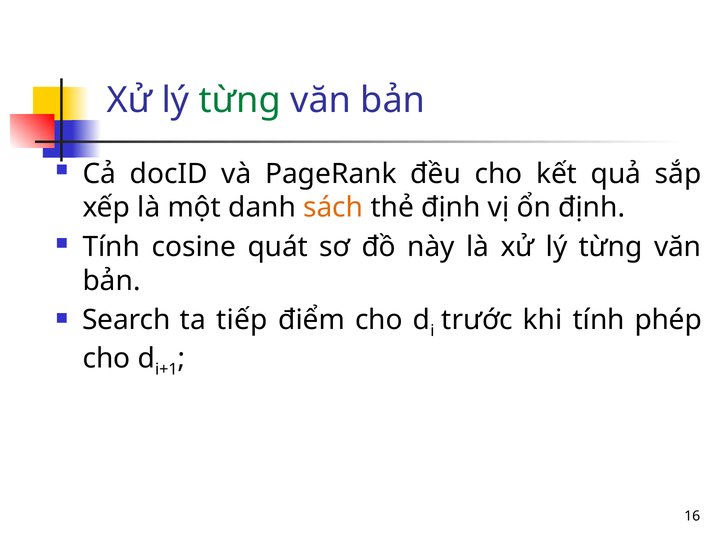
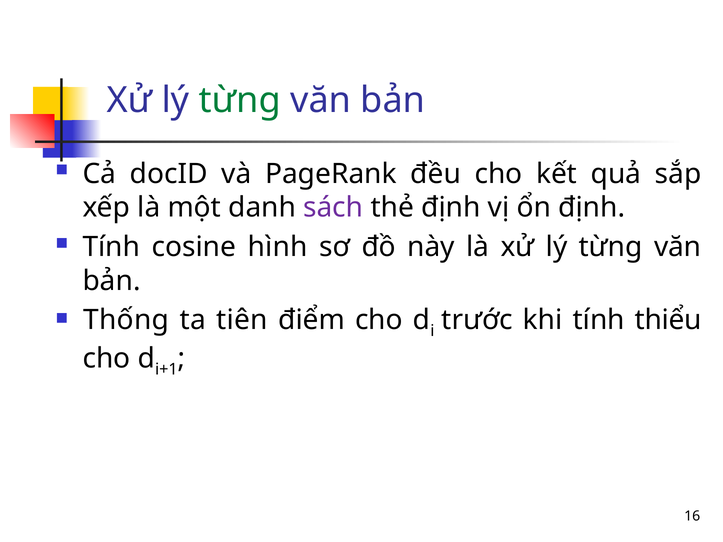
sách colour: orange -> purple (333, 208)
quát: quát -> hình (278, 247)
Search: Search -> Thống (126, 320)
tiếp: tiếp -> tiên (242, 320)
phép: phép -> thiểu (668, 320)
